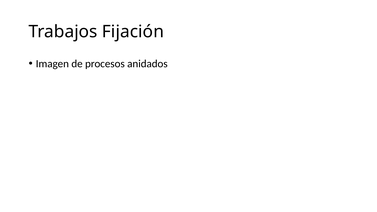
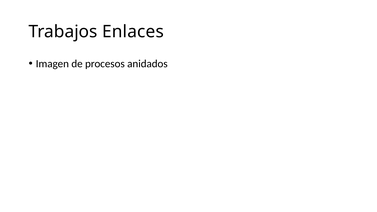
Fijación: Fijación -> Enlaces (133, 32)
